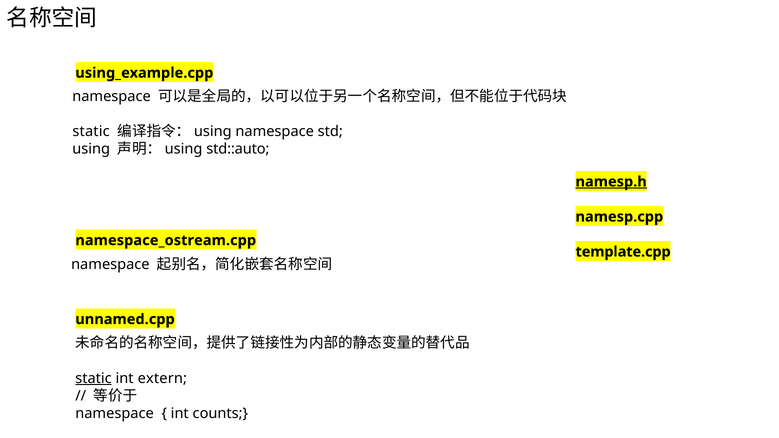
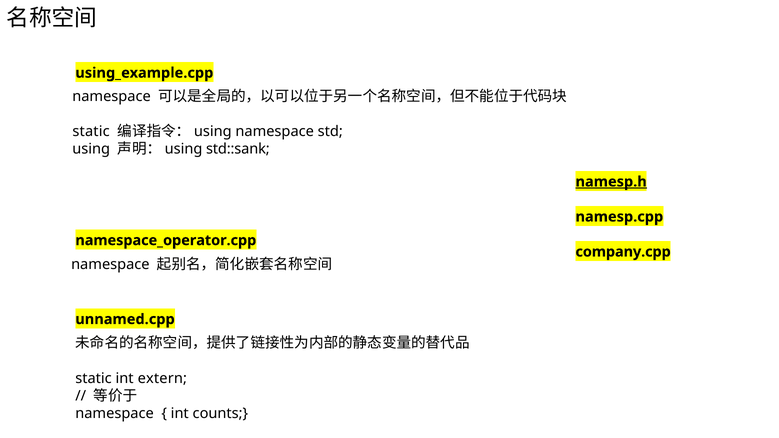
std::auto: std::auto -> std::sank (238, 149)
namespace_ostream.cpp: namespace_ostream.cpp -> namespace_operator.cpp (166, 240)
template.cpp: template.cpp -> company.cpp (623, 252)
static underline: present -> none (94, 378)
